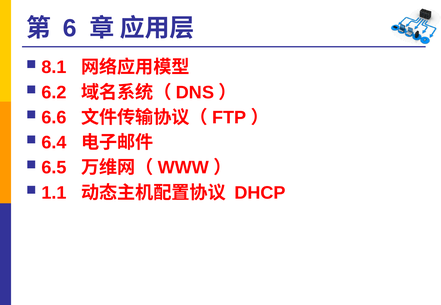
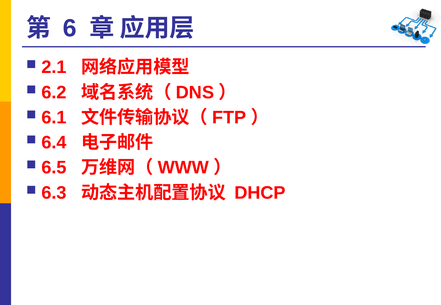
8.1: 8.1 -> 2.1 (54, 67)
6.6: 6.6 -> 6.1 (54, 118)
1.1: 1.1 -> 6.3 (54, 193)
